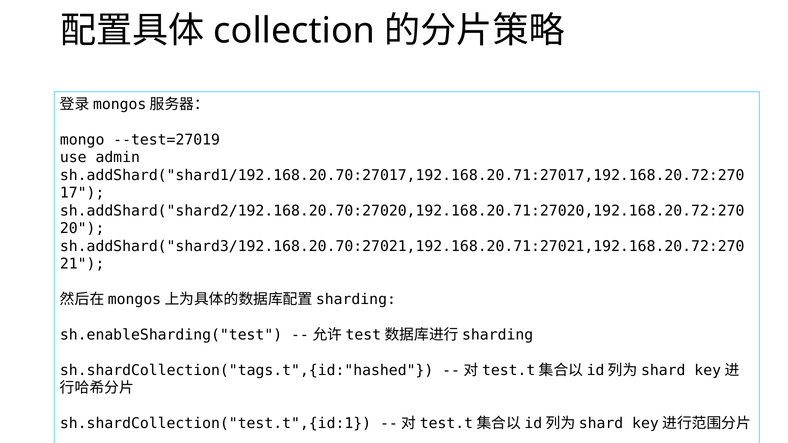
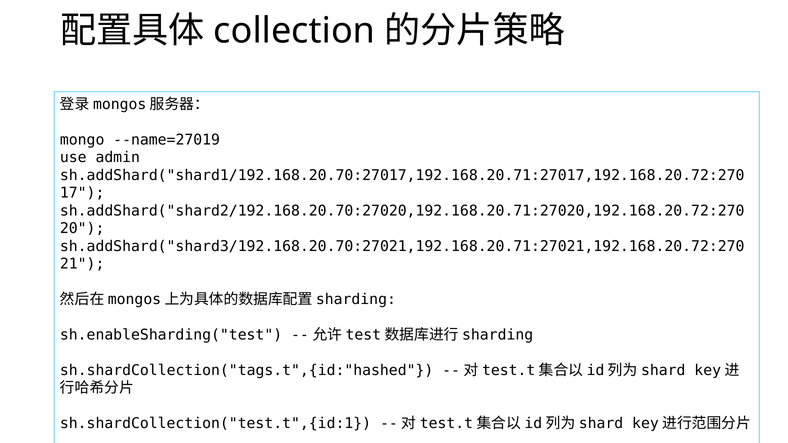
--test=27019: --test=27019 -> --name=27019 (167, 140)
